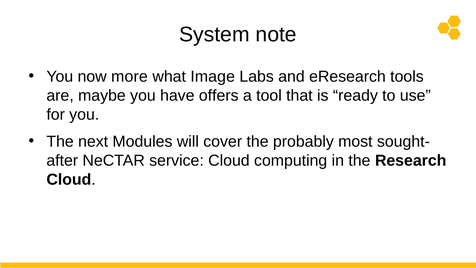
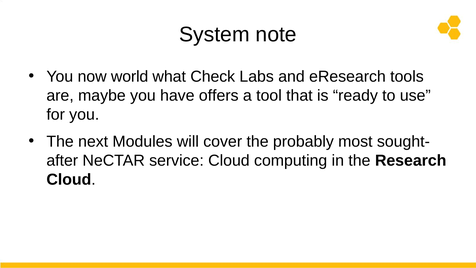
more: more -> world (130, 76)
Image: Image -> Check (213, 76)
